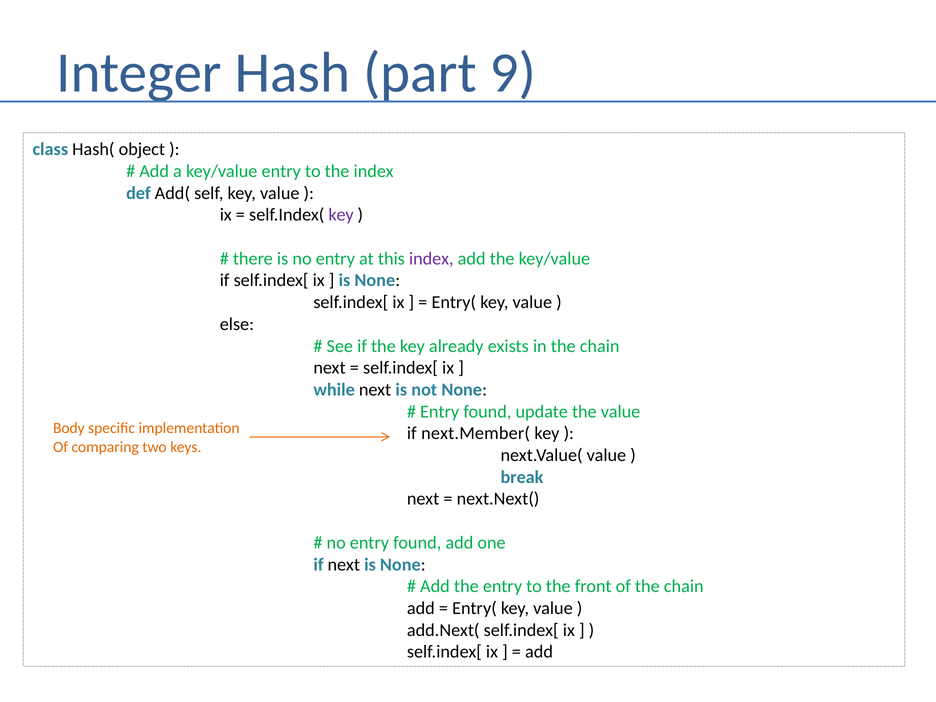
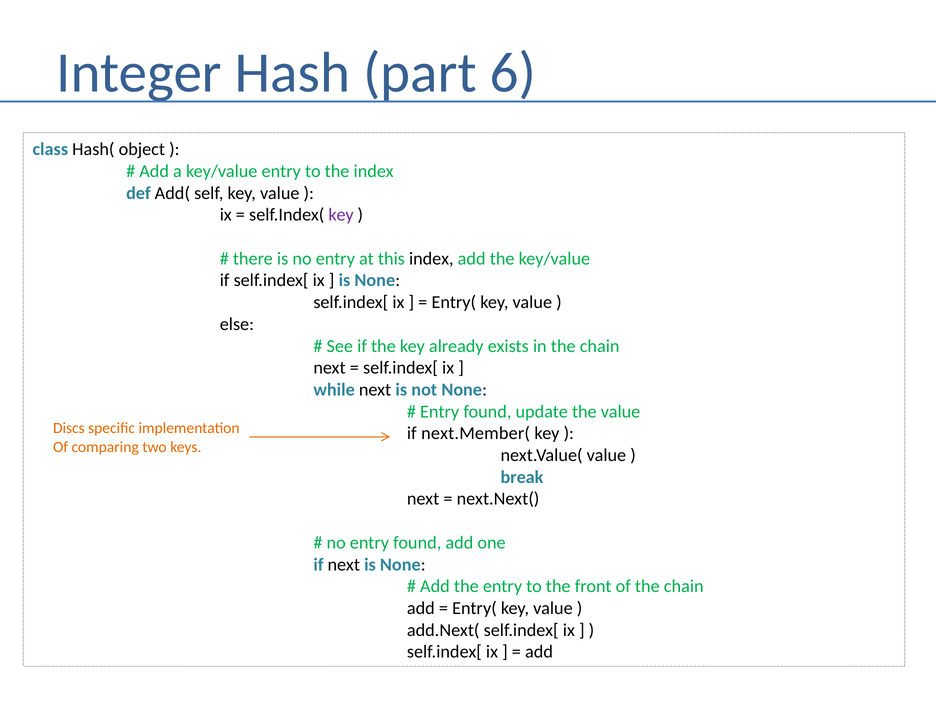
9: 9 -> 6 (513, 73)
index colour: purple -> black (431, 259)
Body: Body -> Discs (69, 428)
